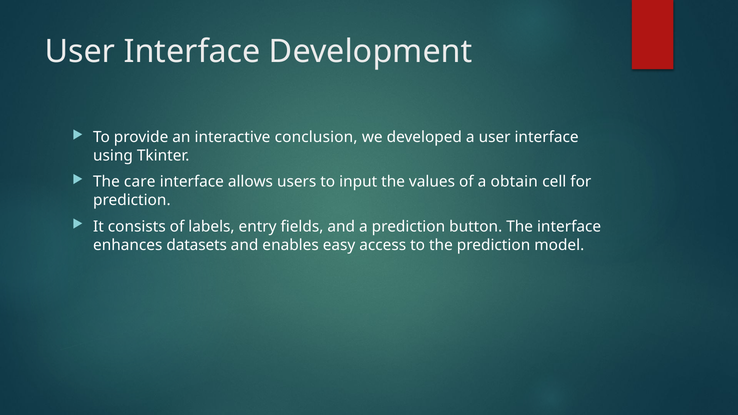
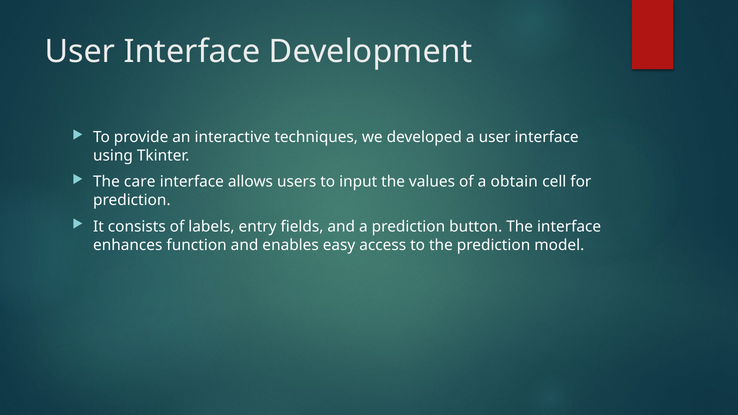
conclusion: conclusion -> techniques (316, 137)
datasets: datasets -> function (197, 245)
